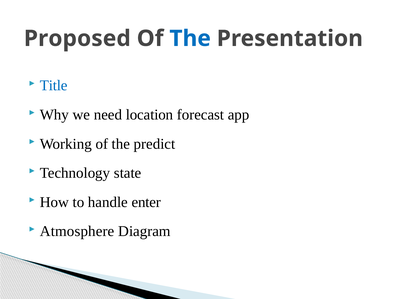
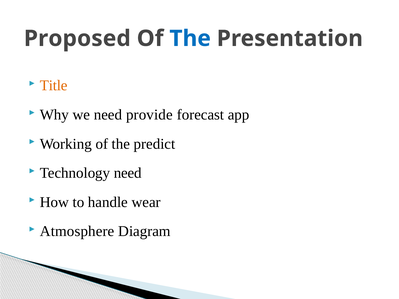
Title colour: blue -> orange (54, 86)
location: location -> provide (149, 115)
Technology state: state -> need (128, 173)
enter: enter -> wear (146, 202)
